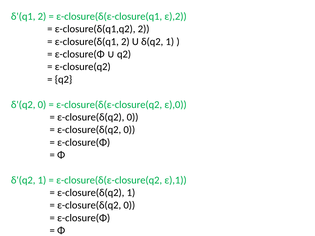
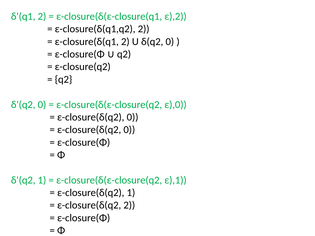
δ(q2 1: 1 -> 0 (170, 42)
0: 0 -> 2 (129, 205)
